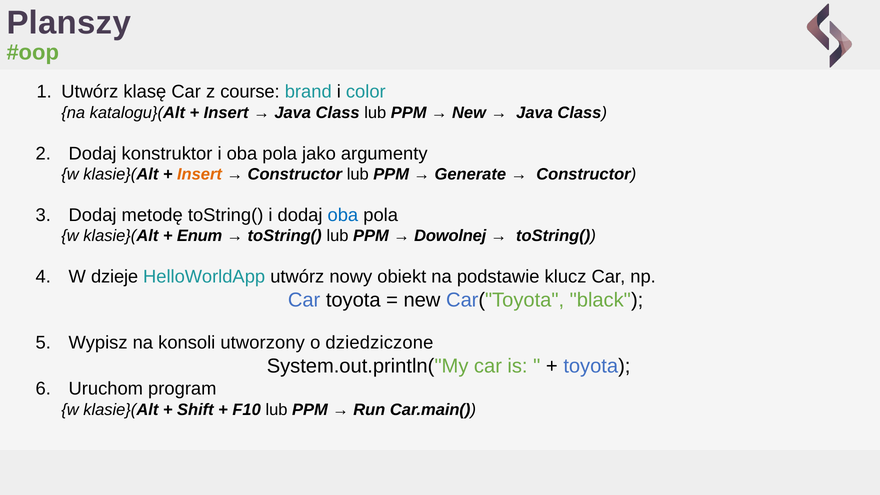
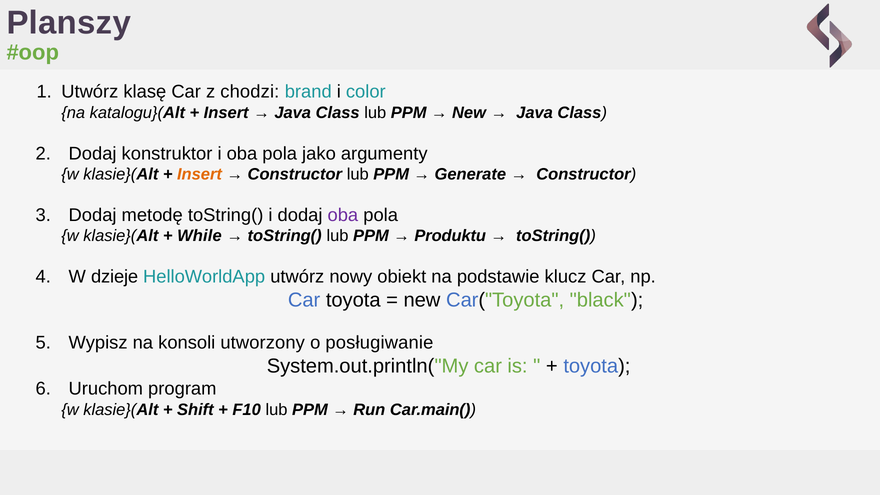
course: course -> chodzi (250, 92)
oba colour: blue -> purple (343, 215)
Enum: Enum -> While (199, 236)
Dowolnej: Dowolnej -> Produktu (450, 236)
dziedziczone: dziedziczone -> posługiwanie (379, 343)
